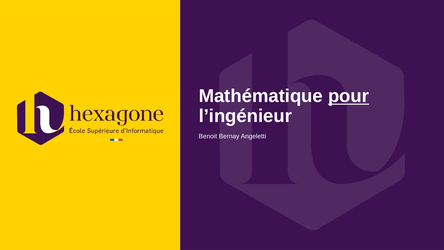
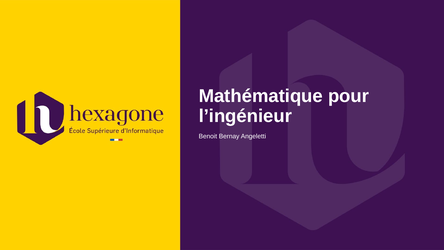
pour underline: present -> none (349, 96)
